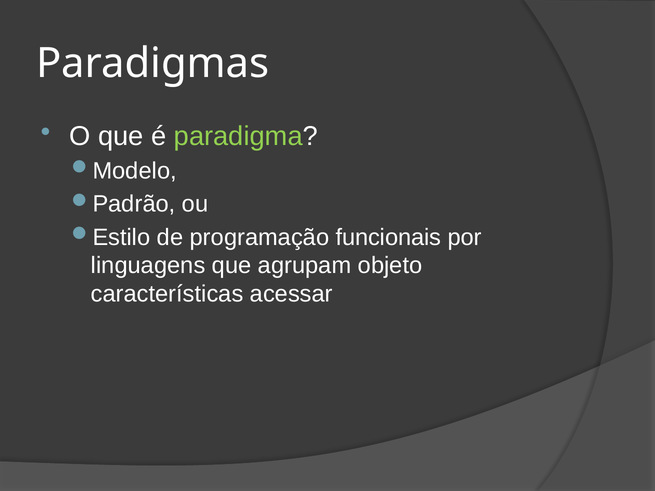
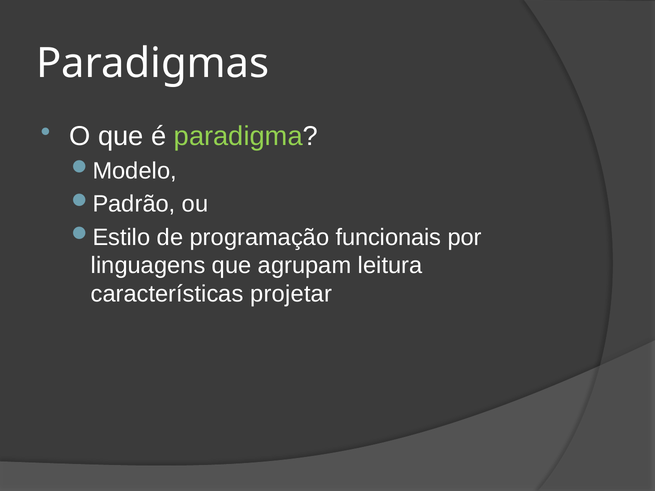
objeto: objeto -> leitura (390, 266)
acessar: acessar -> projetar (291, 294)
